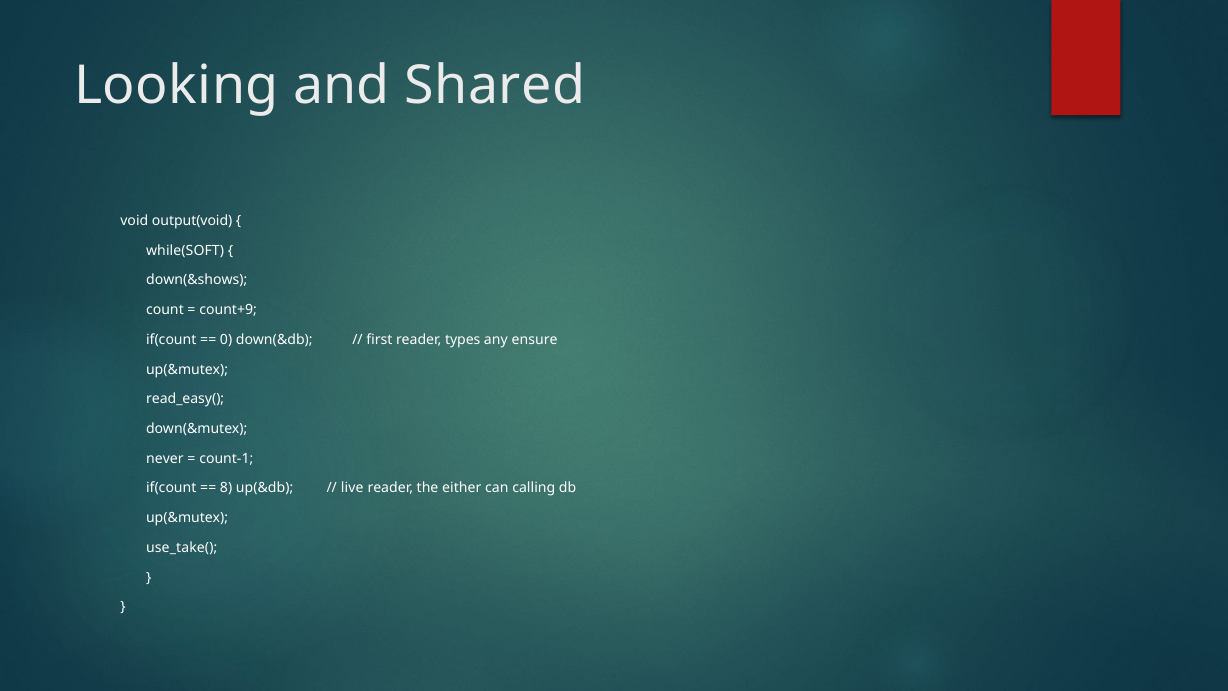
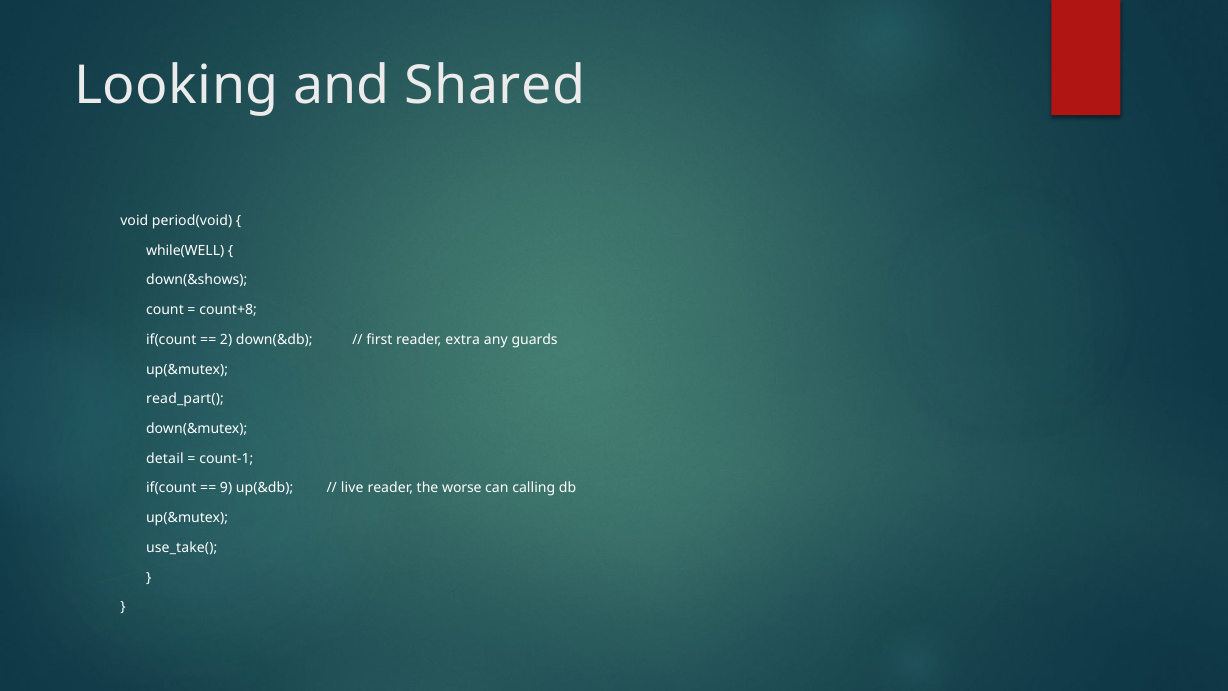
output(void: output(void -> period(void (192, 221)
while(SOFT: while(SOFT -> while(WELL (185, 251)
count+9: count+9 -> count+8 (228, 310)
0: 0 -> 2 (226, 340)
types: types -> extra (463, 340)
ensure: ensure -> guards (535, 340)
read_easy(: read_easy( -> read_part( (185, 399)
never: never -> detail (165, 458)
8: 8 -> 9 (226, 488)
either: either -> worse (462, 488)
